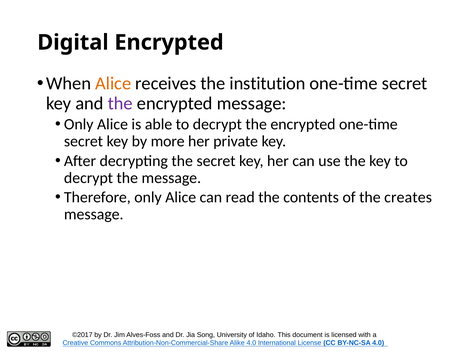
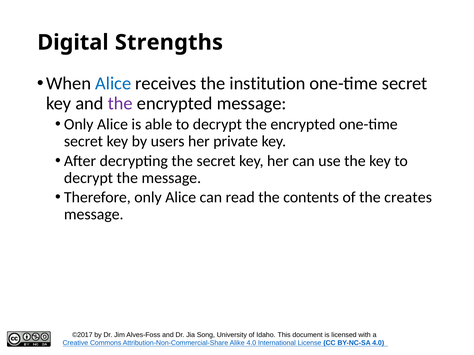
Digital Encrypted: Encrypted -> Strengths (169, 42)
Alice colour: orange -> blue (113, 84)
more: more -> users (168, 142)
